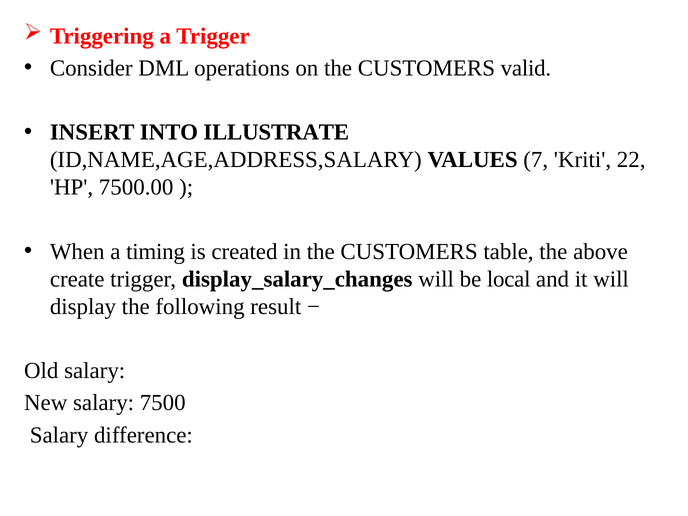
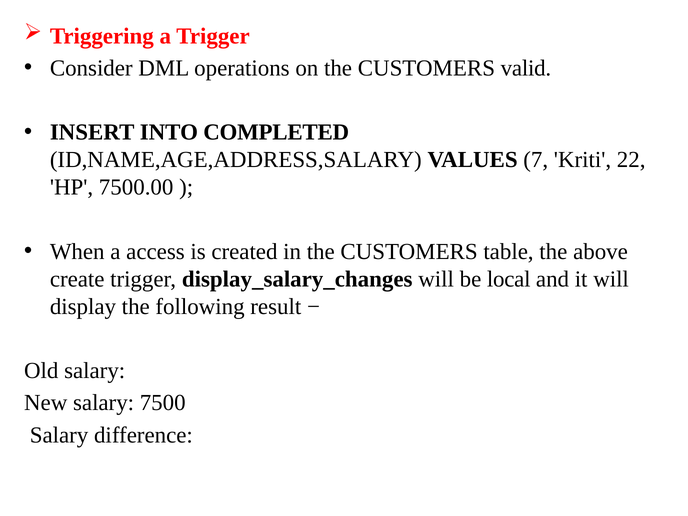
ILLUSTRATE: ILLUSTRATE -> COMPLETED (276, 132)
timing: timing -> access (155, 252)
